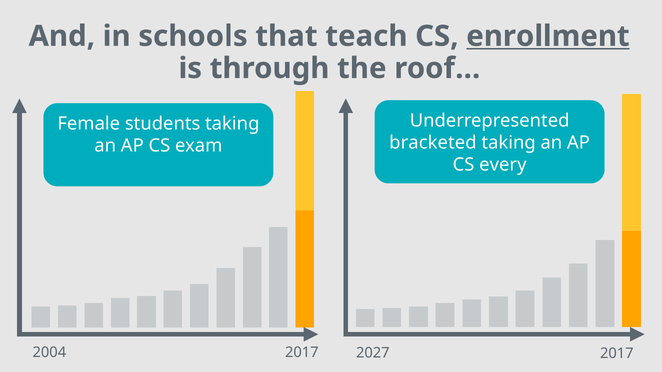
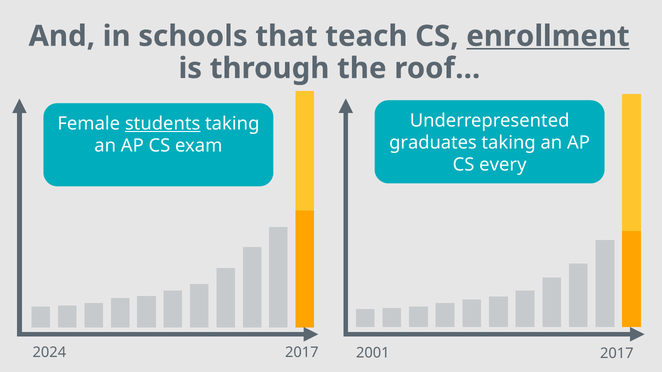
students underline: none -> present (163, 124)
bracketed: bracketed -> graduates (433, 143)
2004: 2004 -> 2024 (49, 353)
2027: 2027 -> 2001 (373, 353)
